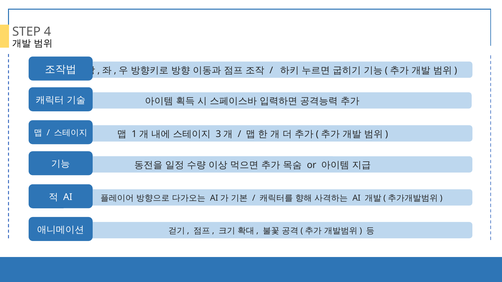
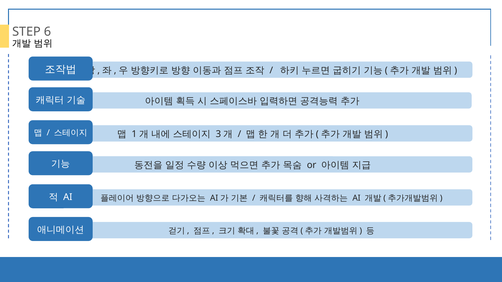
4: 4 -> 6 (47, 32)
